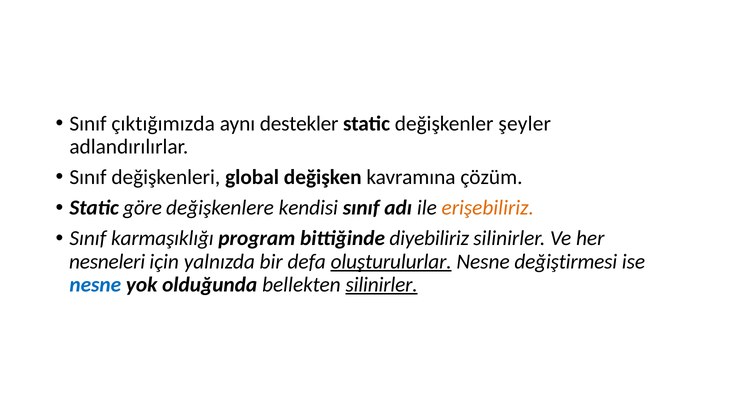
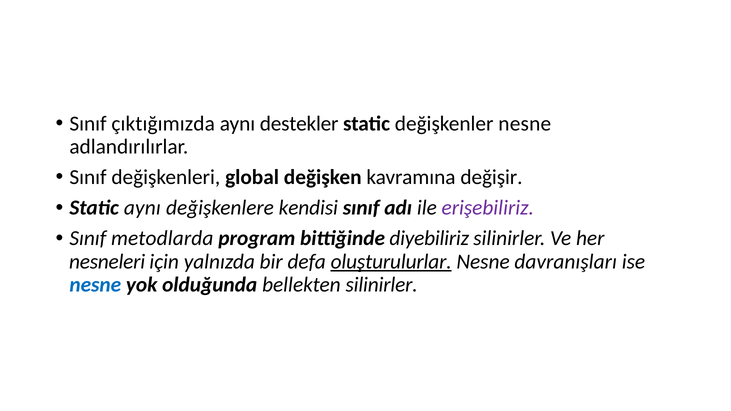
değişkenler şeyler: şeyler -> nesne (525, 124)
çözüm: çözüm -> değişir (491, 177)
Static göre: göre -> aynı (142, 208)
erişebiliriz colour: orange -> purple (488, 208)
karmaşıklığı: karmaşıklığı -> metodlarda (162, 239)
değiştirmesi: değiştirmesi -> davranışları (566, 262)
silinirler underline: present -> none (382, 285)
